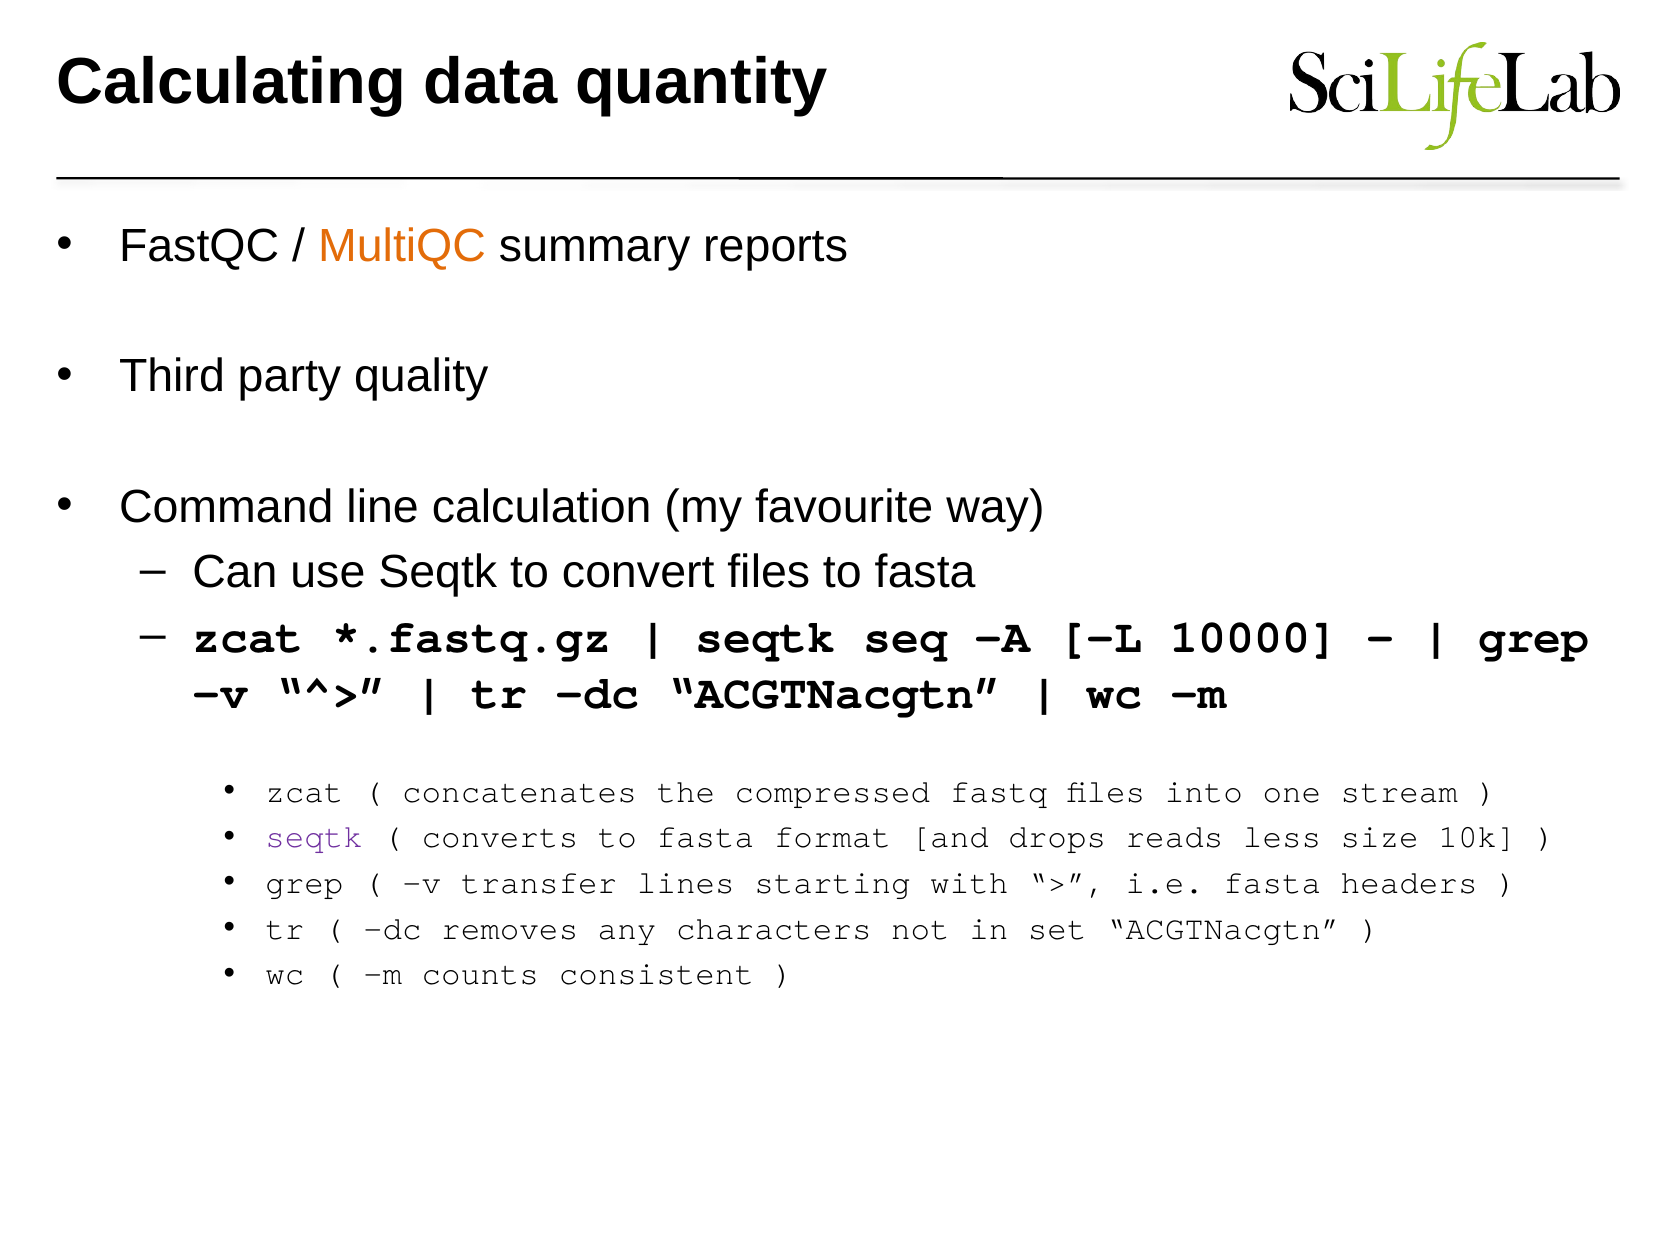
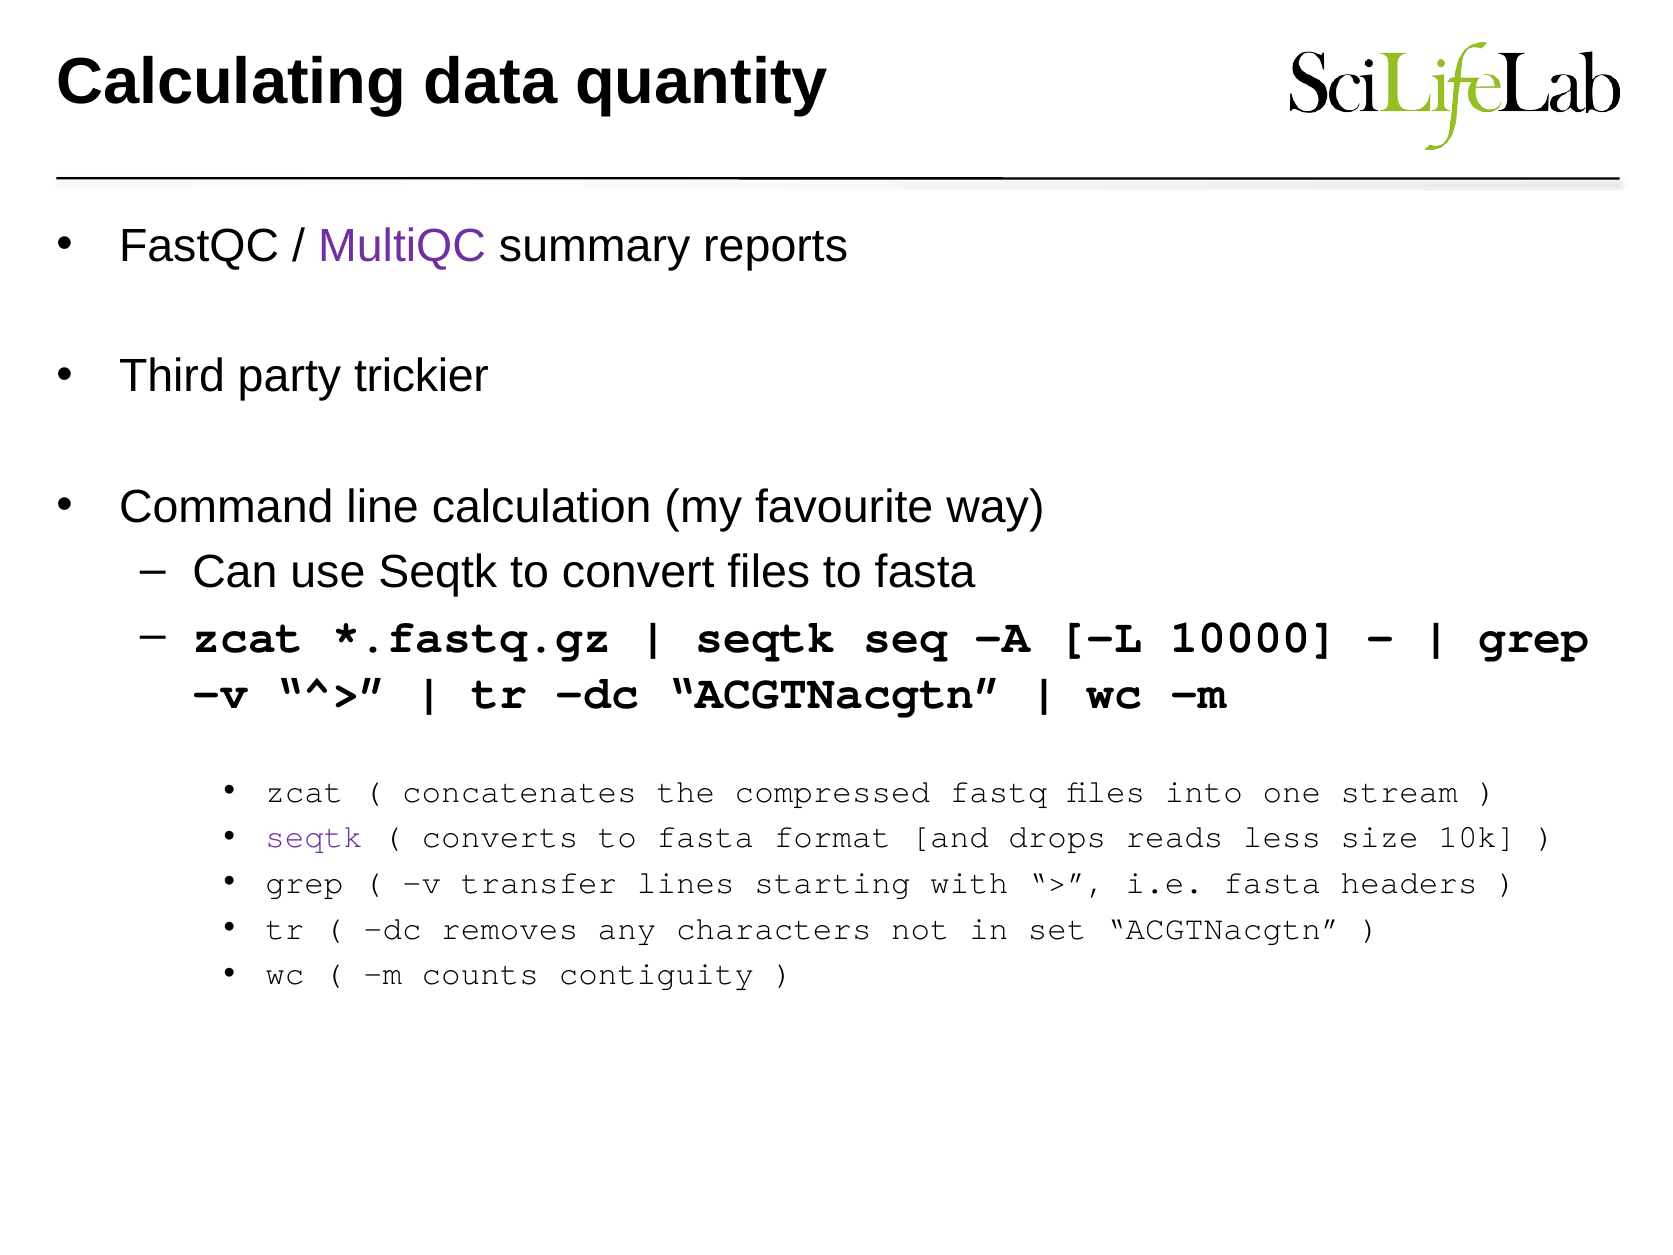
MultiQC colour: orange -> purple (402, 246)
quality: quality -> trickier (421, 376)
consistent: consistent -> contiguity (656, 974)
